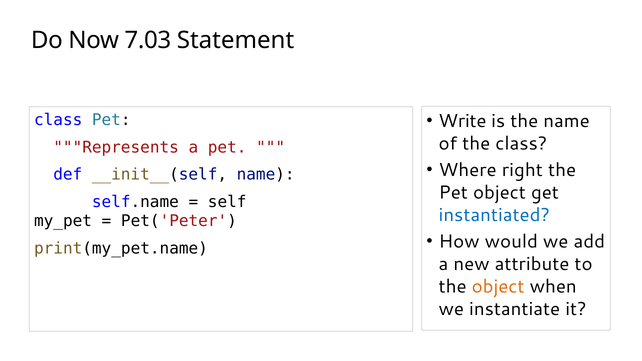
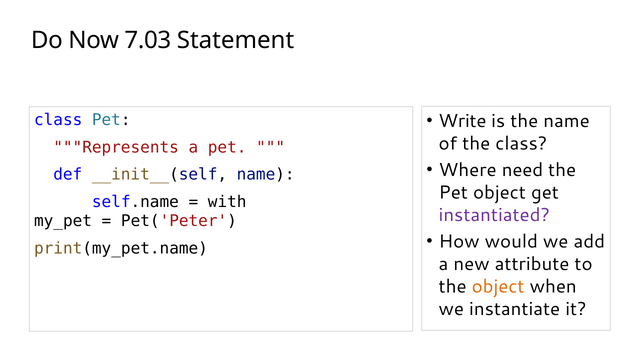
right: right -> need (522, 170)
self: self -> with (227, 202)
instantiated colour: blue -> purple (494, 215)
